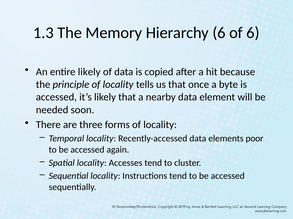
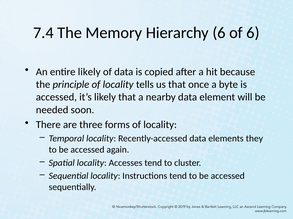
1.3: 1.3 -> 7.4 (43, 33)
poor: poor -> they (254, 139)
